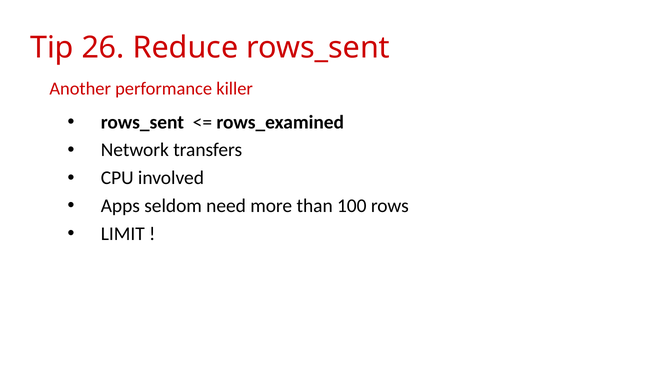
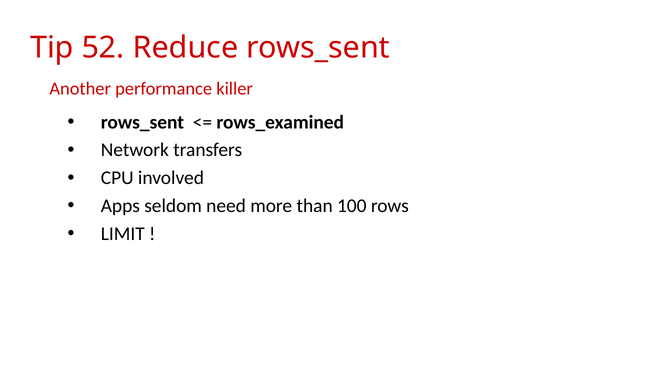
26: 26 -> 52 (103, 48)
